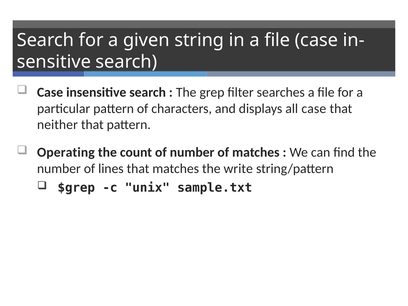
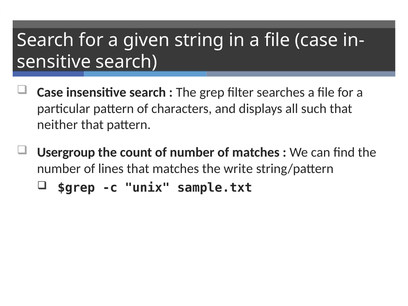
all case: case -> such (314, 109)
Operating: Operating -> Usergroup (66, 152)
